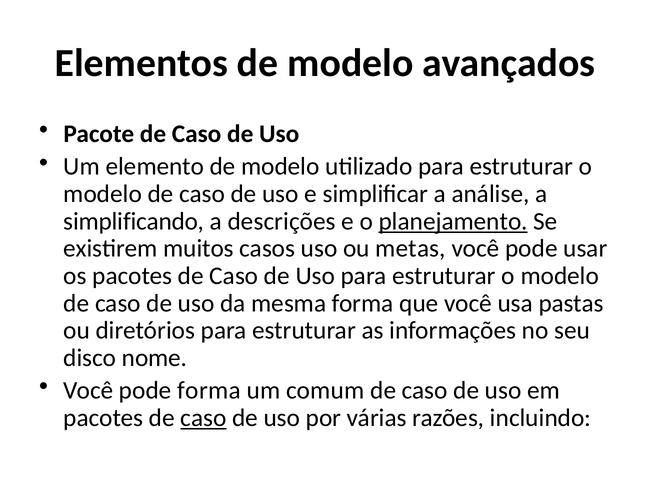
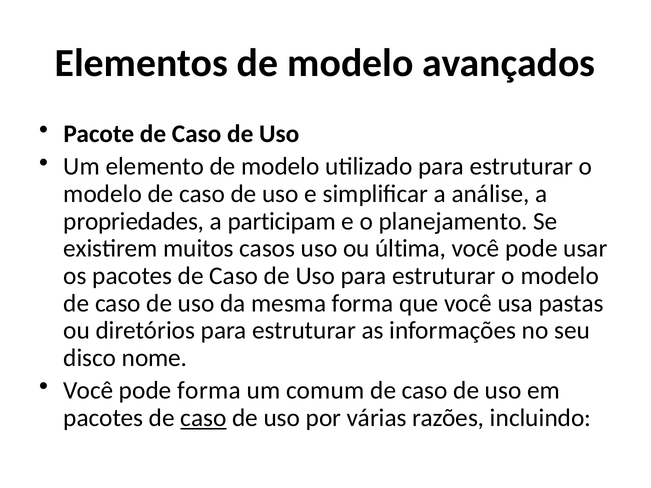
simplificando: simplificando -> propriedades (134, 221)
descrições: descrições -> participam (282, 221)
planejamento underline: present -> none (453, 221)
metas: metas -> última (411, 249)
